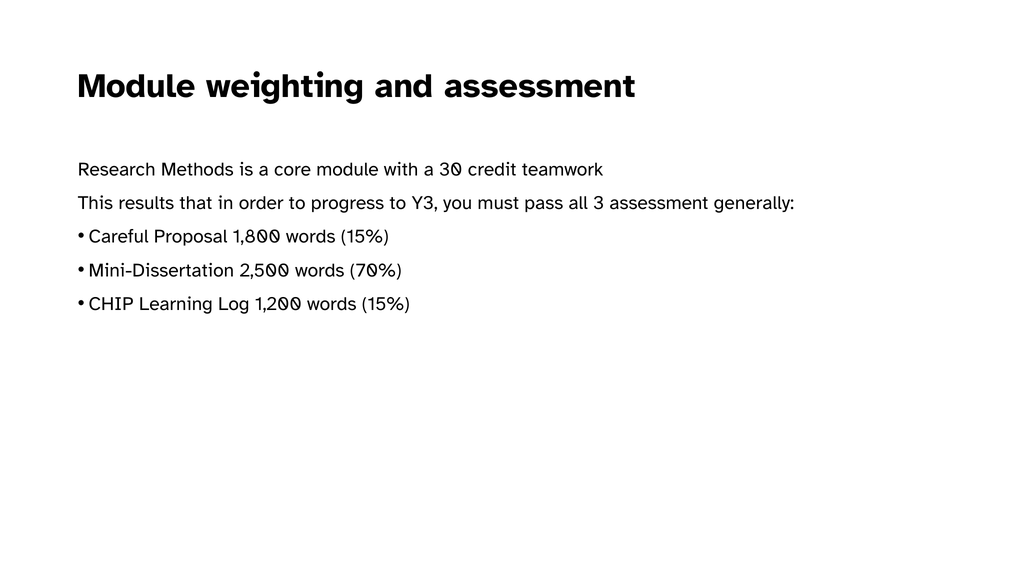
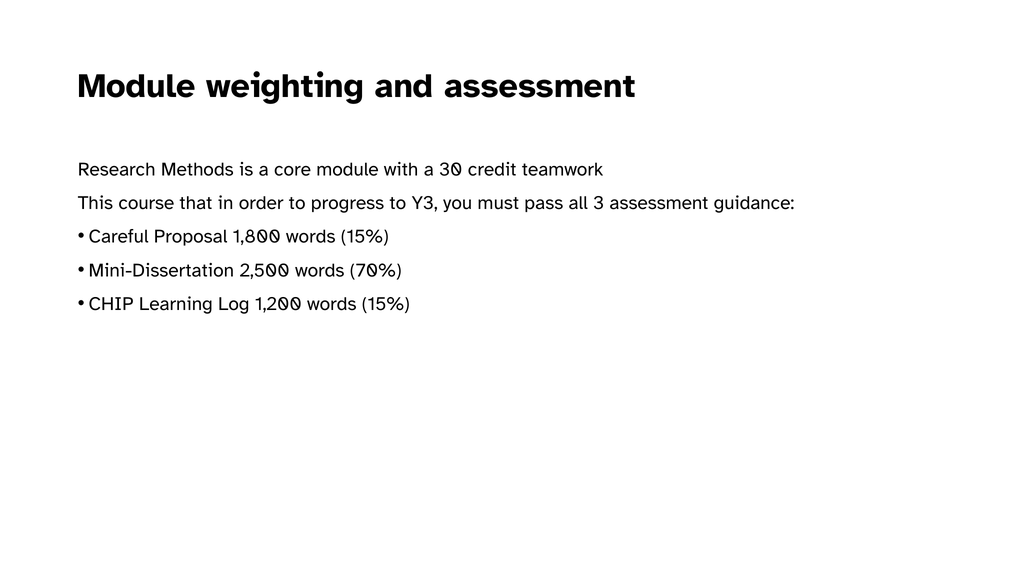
results: results -> course (146, 203)
generally: generally -> guidance (754, 203)
